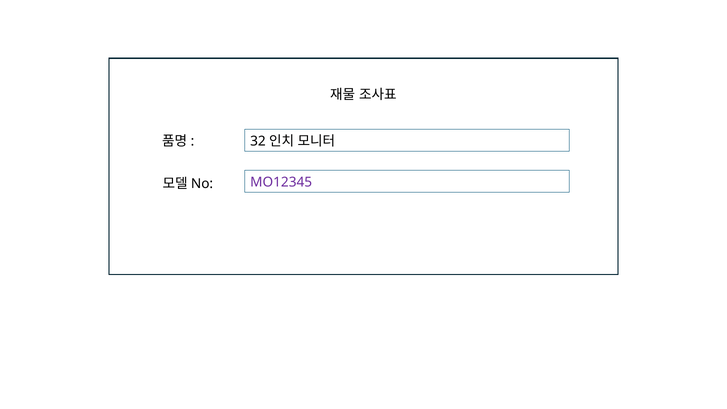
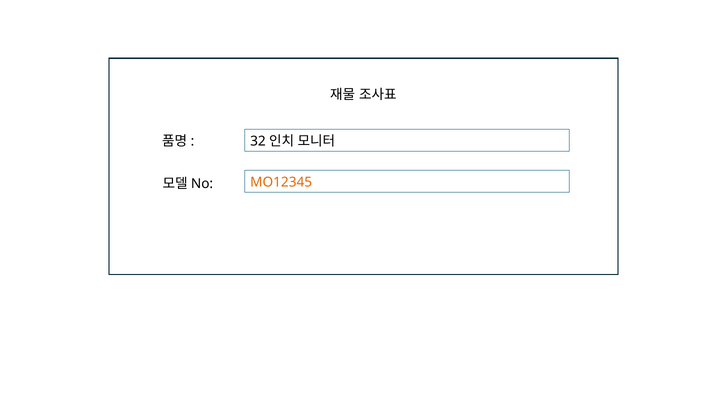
MO12345 colour: purple -> orange (281, 182)
